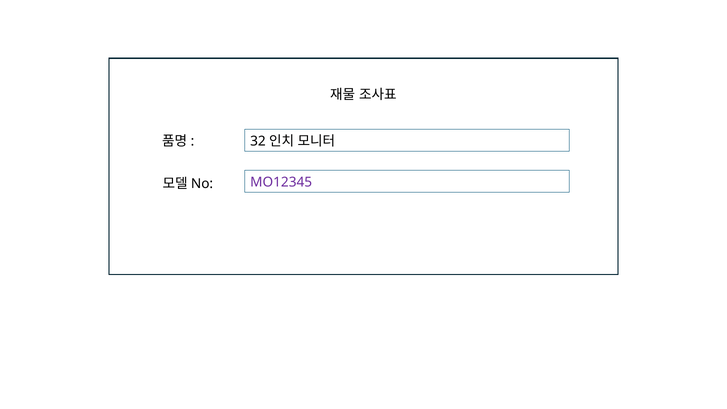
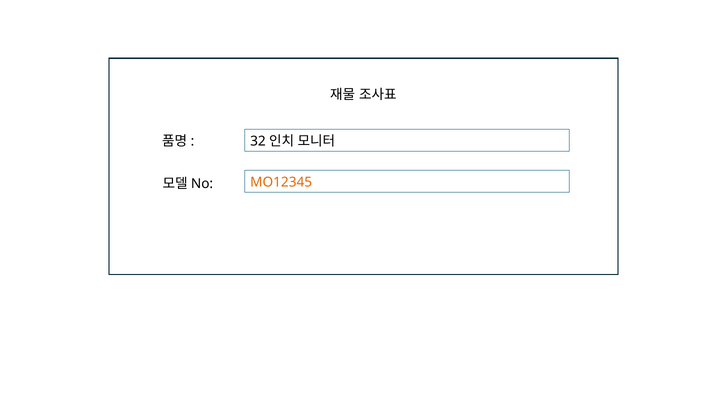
MO12345 colour: purple -> orange (281, 182)
